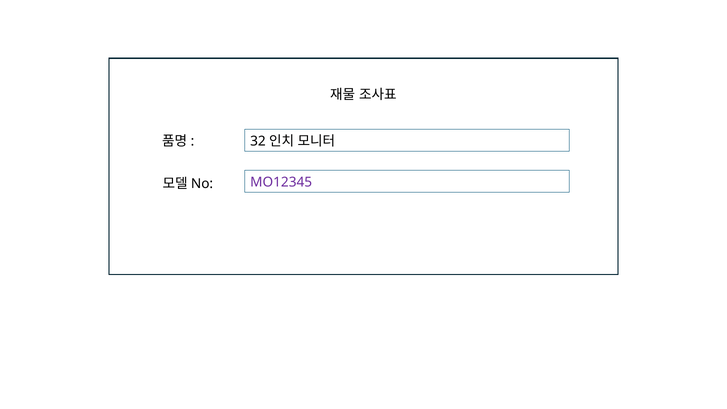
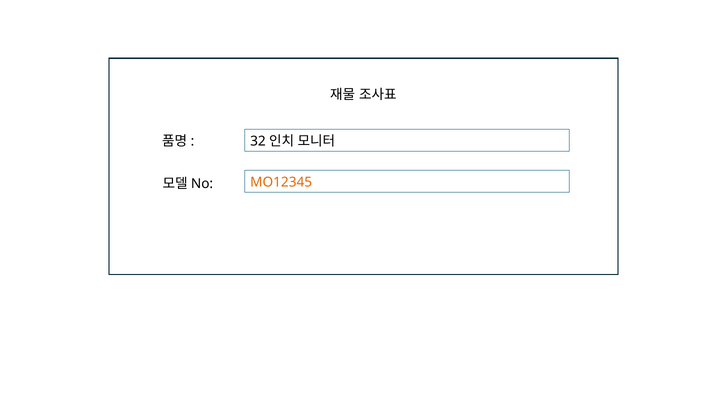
MO12345 colour: purple -> orange (281, 182)
